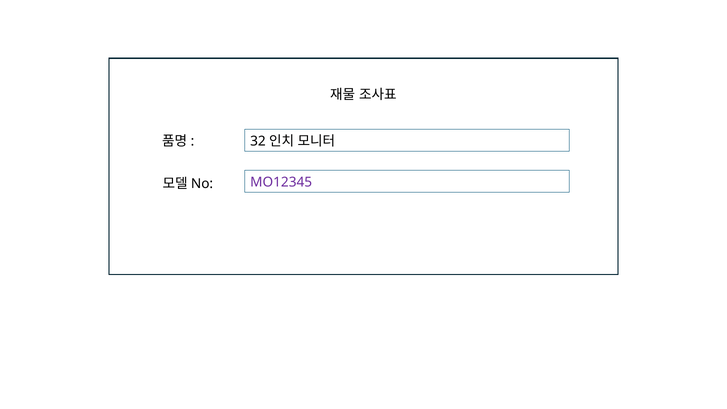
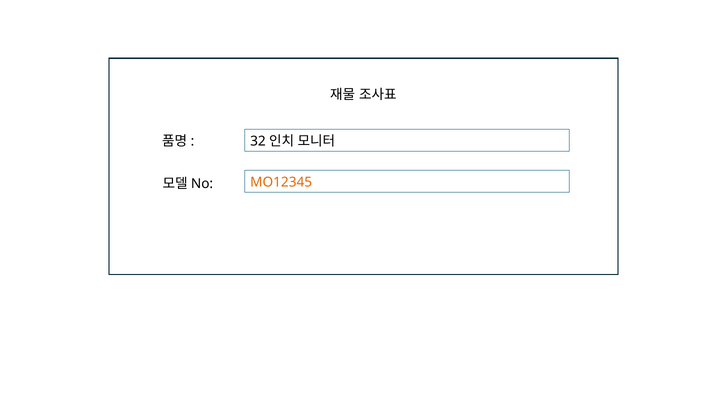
MO12345 colour: purple -> orange (281, 182)
